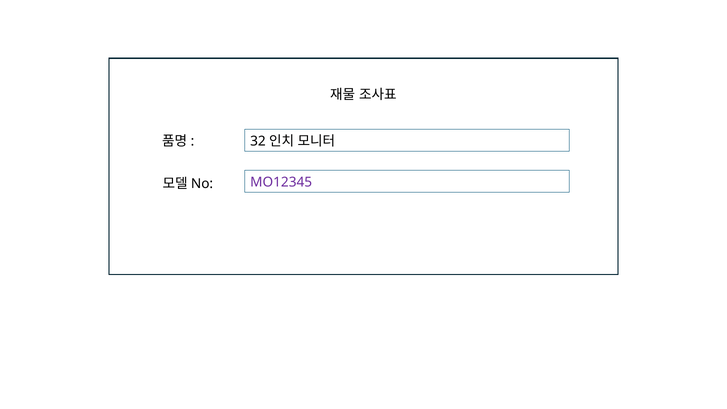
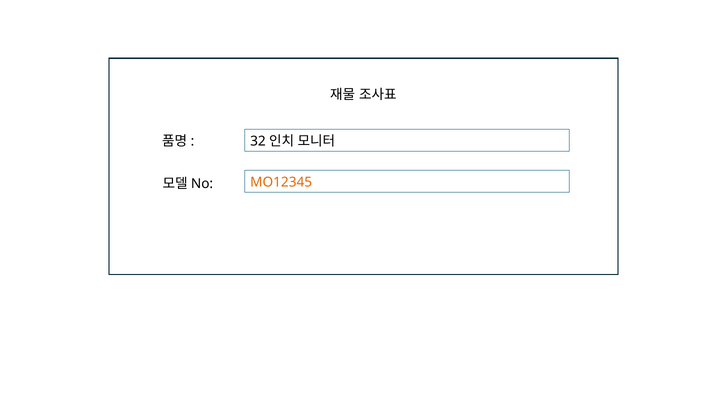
MO12345 colour: purple -> orange (281, 182)
